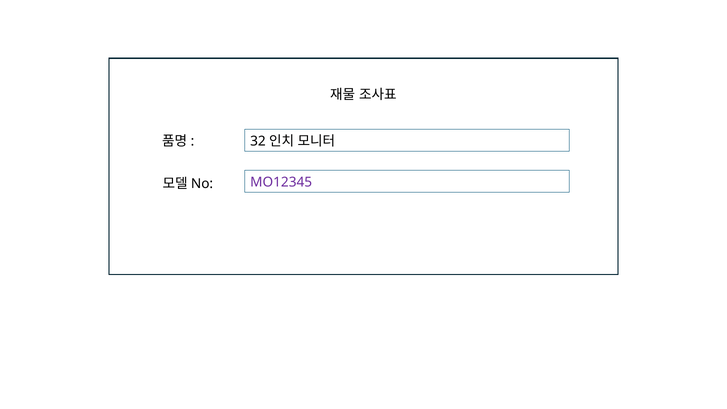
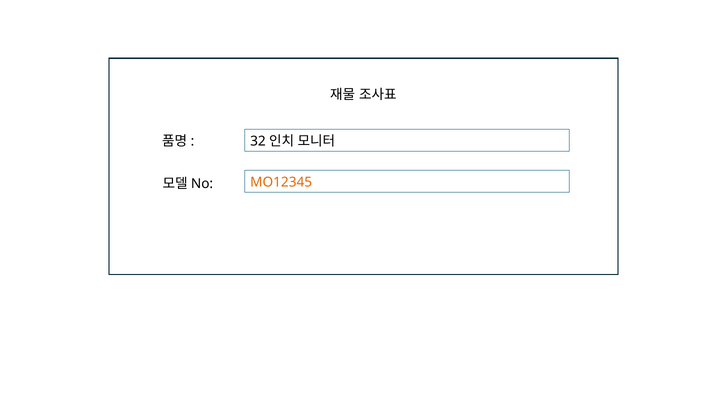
MO12345 colour: purple -> orange (281, 182)
